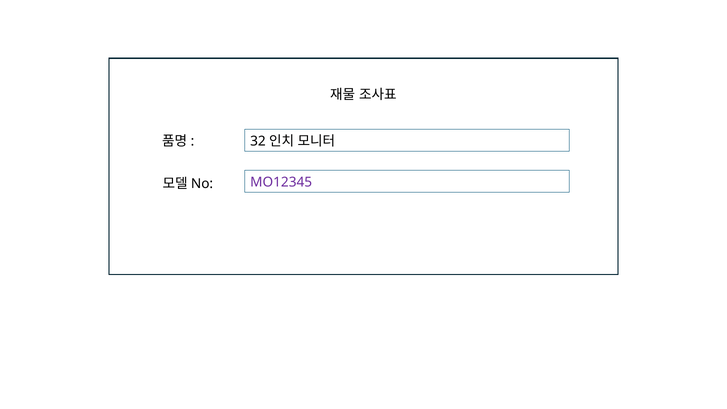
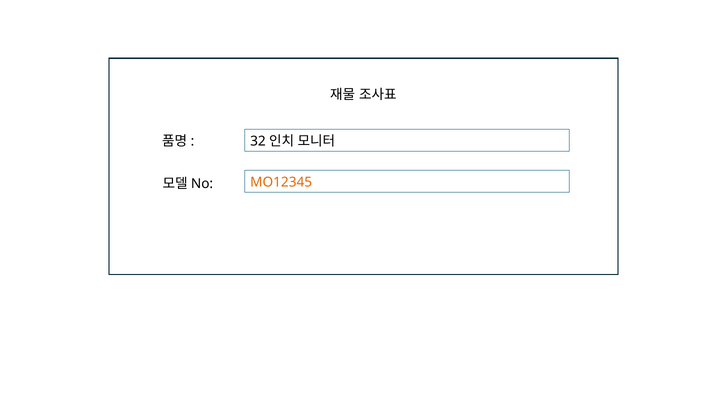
MO12345 colour: purple -> orange (281, 182)
